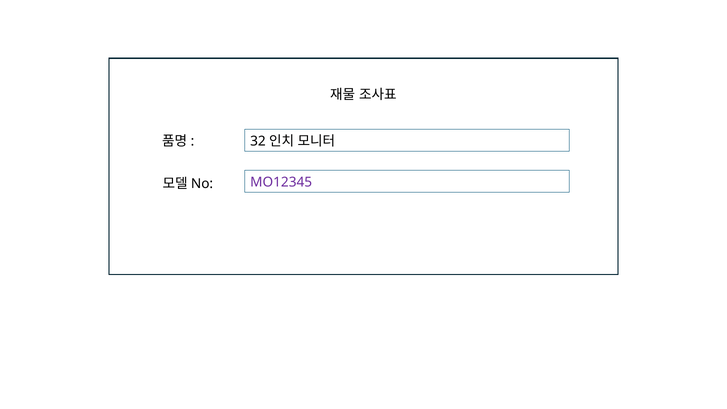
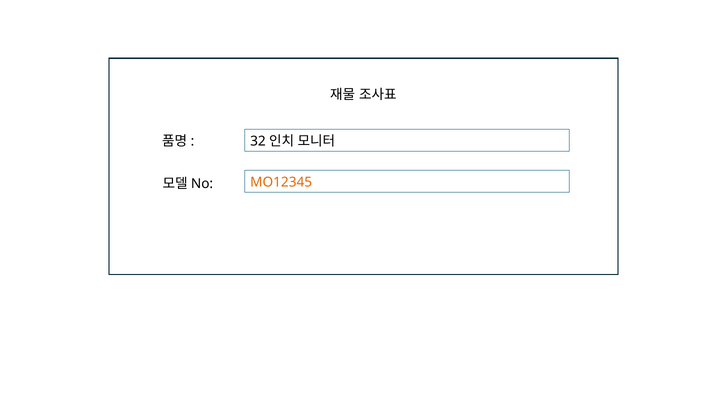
MO12345 colour: purple -> orange (281, 182)
